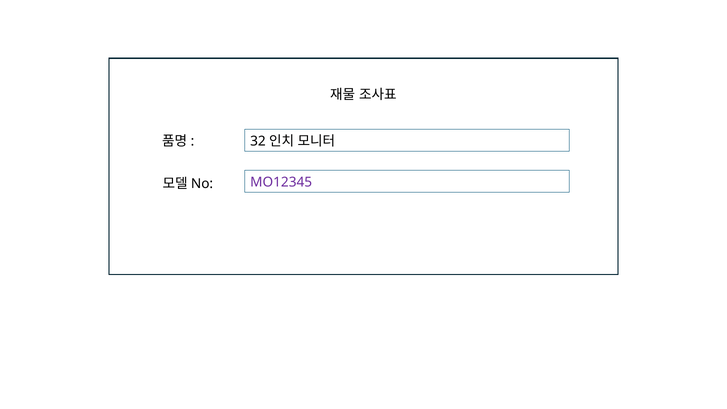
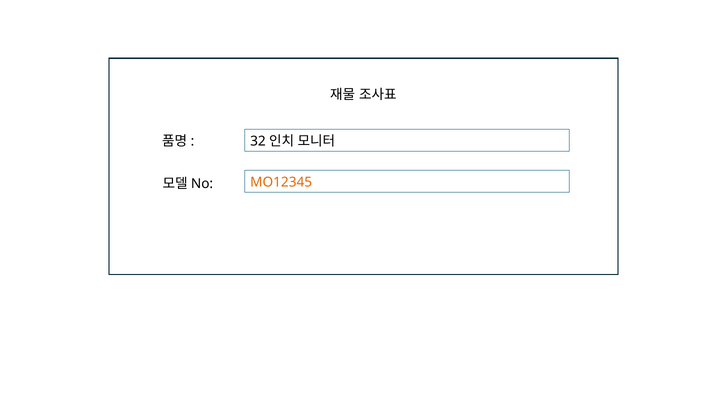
MO12345 colour: purple -> orange (281, 182)
